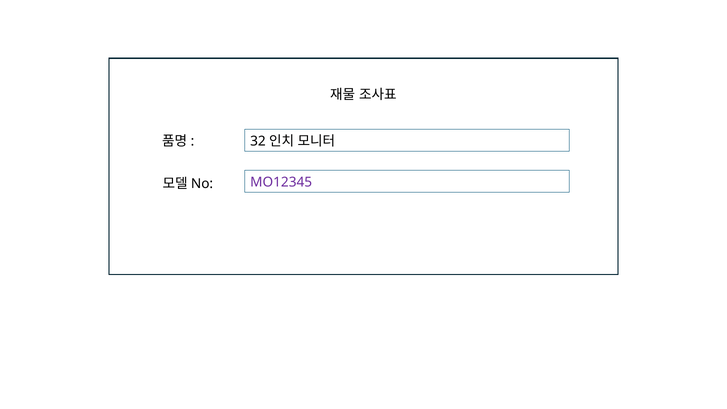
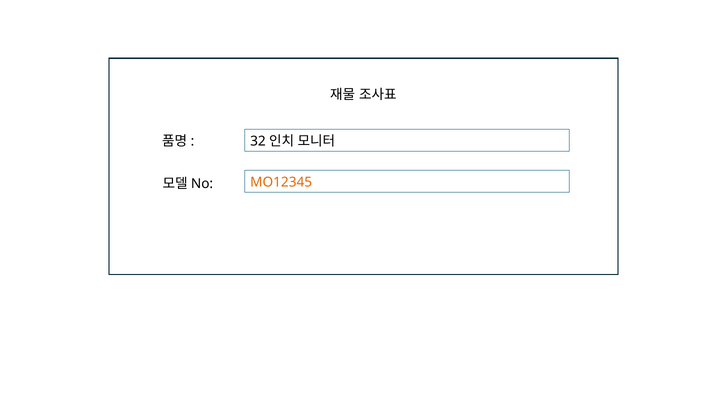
MO12345 colour: purple -> orange (281, 182)
